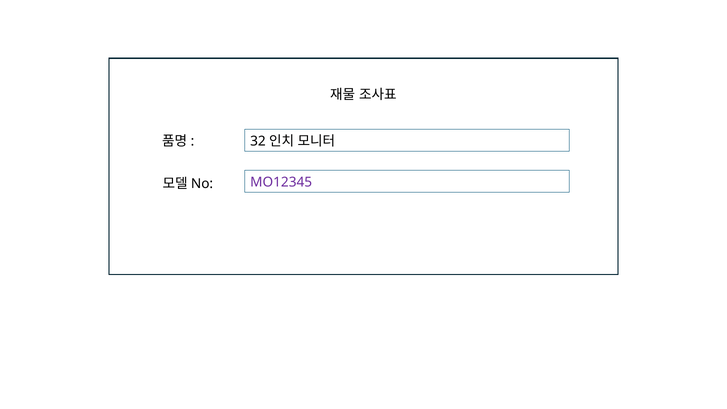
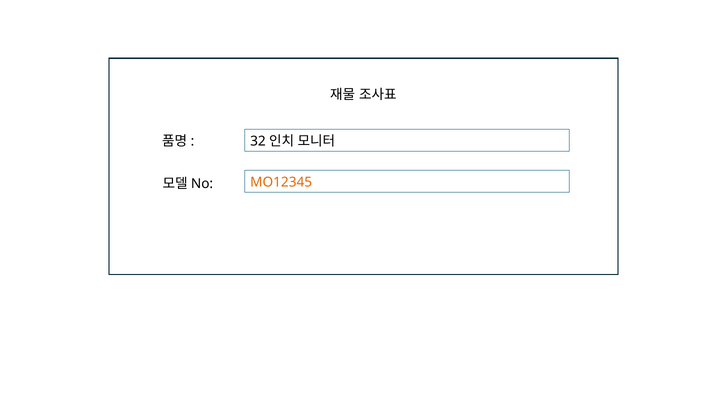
MO12345 colour: purple -> orange (281, 182)
